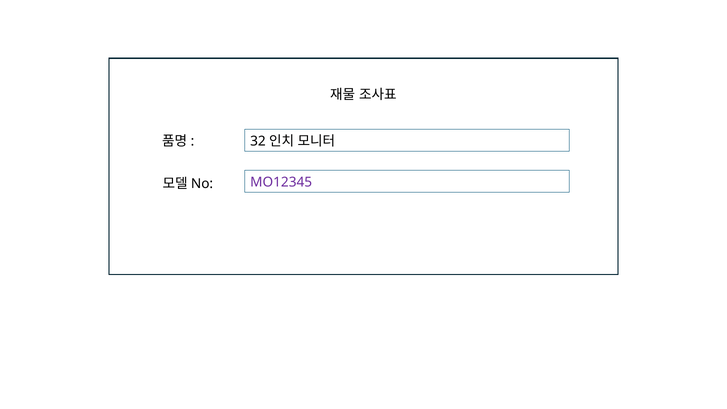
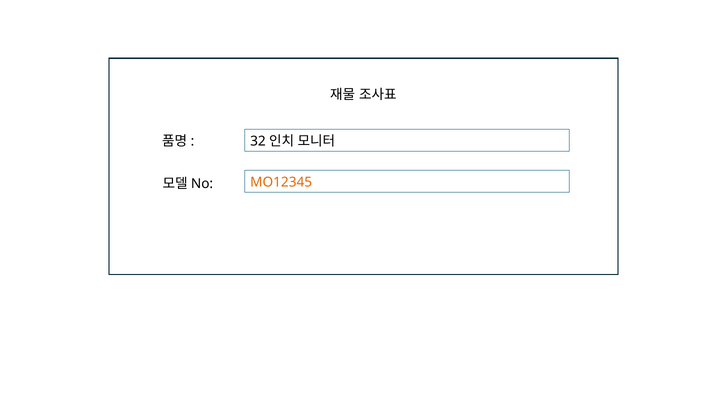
MO12345 colour: purple -> orange (281, 182)
